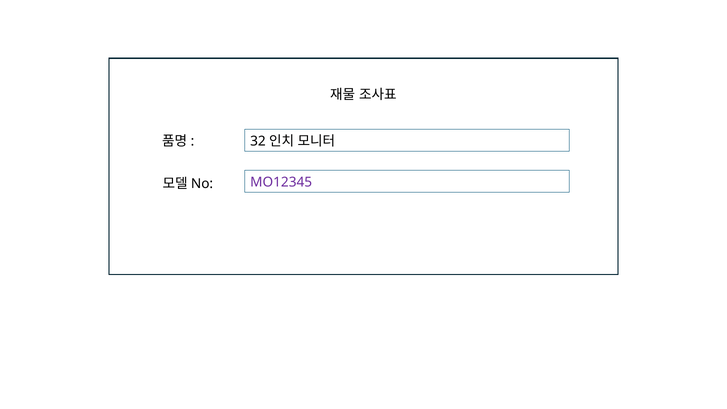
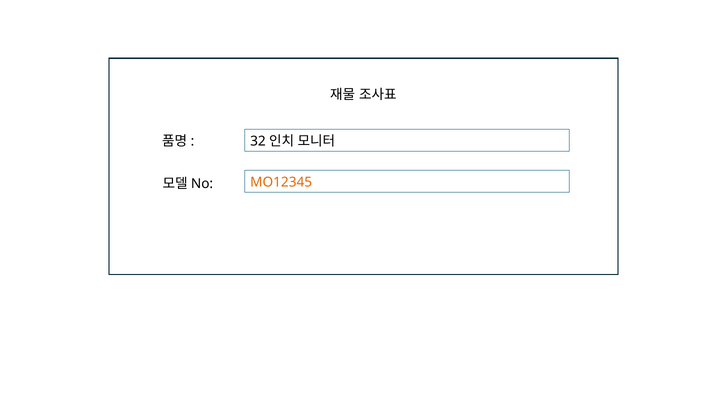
MO12345 colour: purple -> orange (281, 182)
